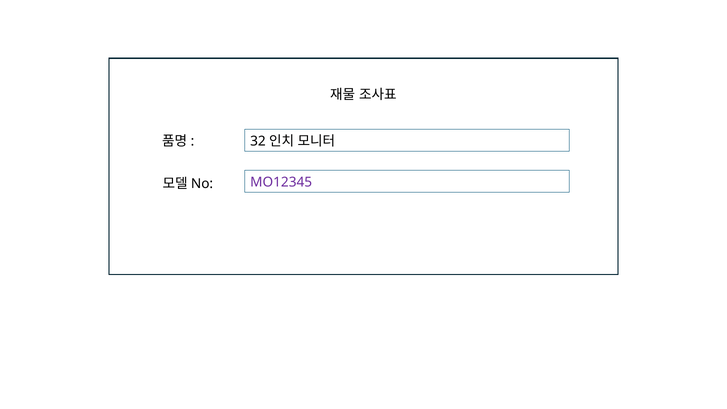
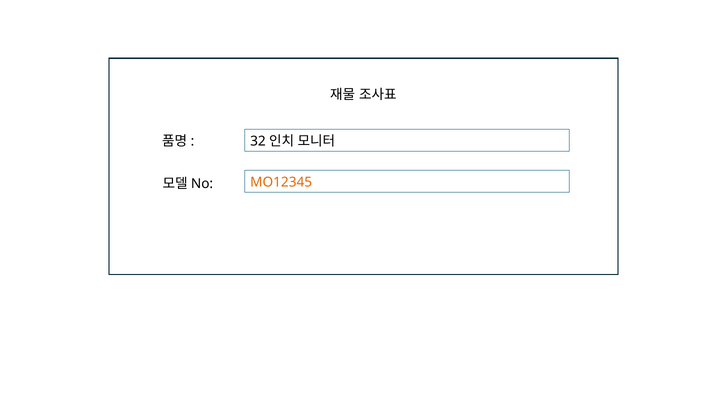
MO12345 colour: purple -> orange (281, 182)
